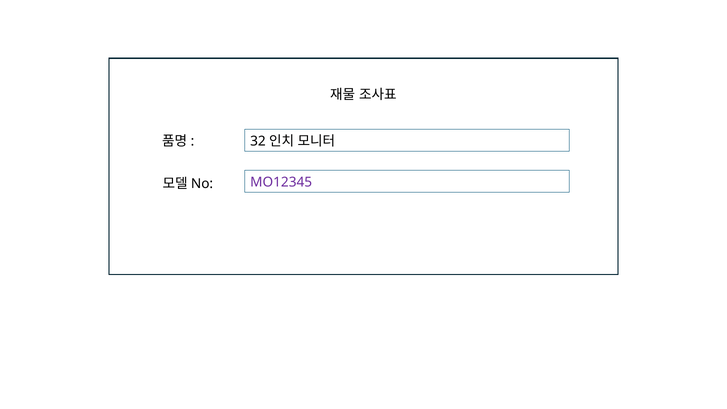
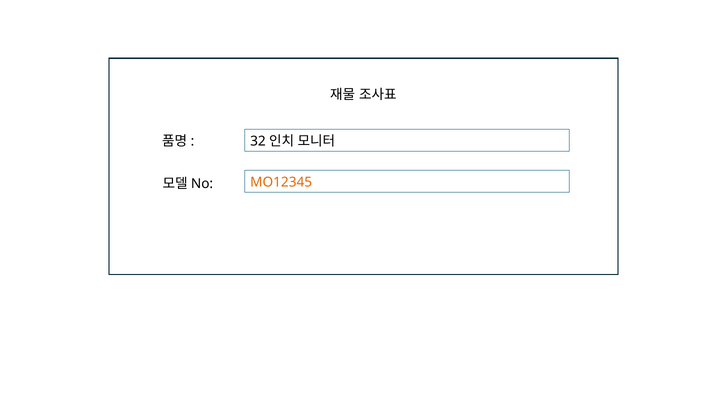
MO12345 colour: purple -> orange (281, 182)
